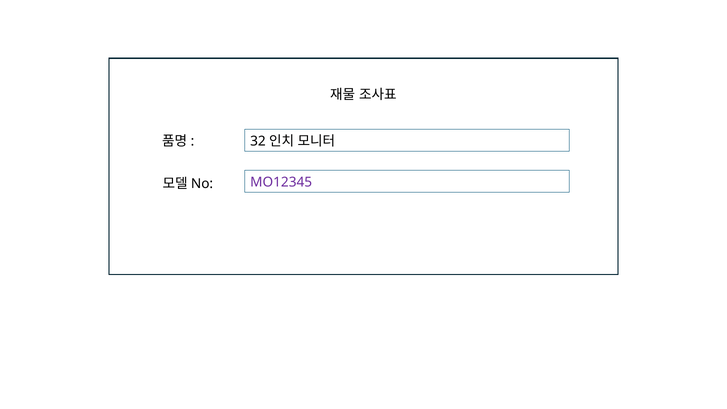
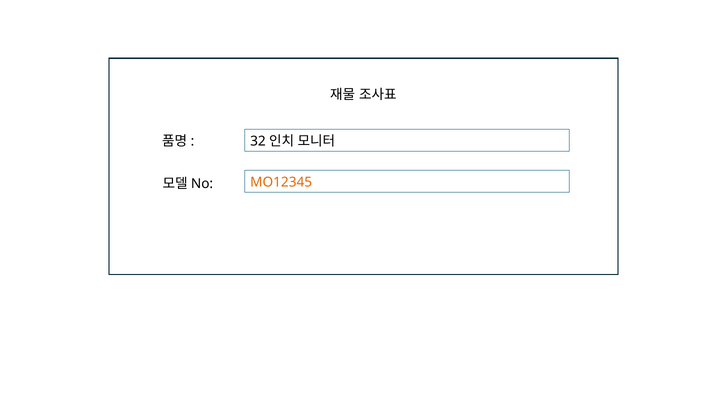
MO12345 colour: purple -> orange (281, 182)
